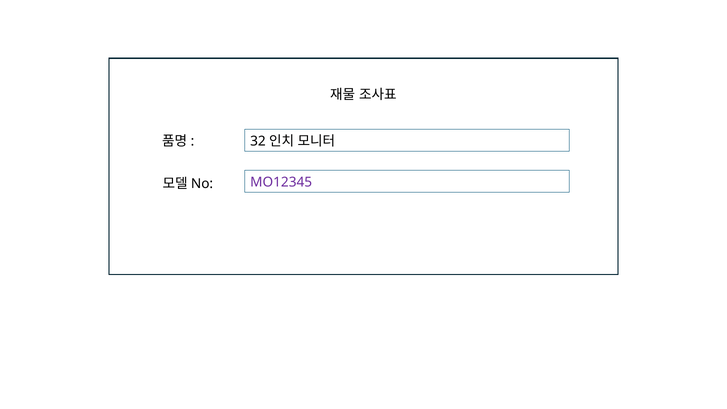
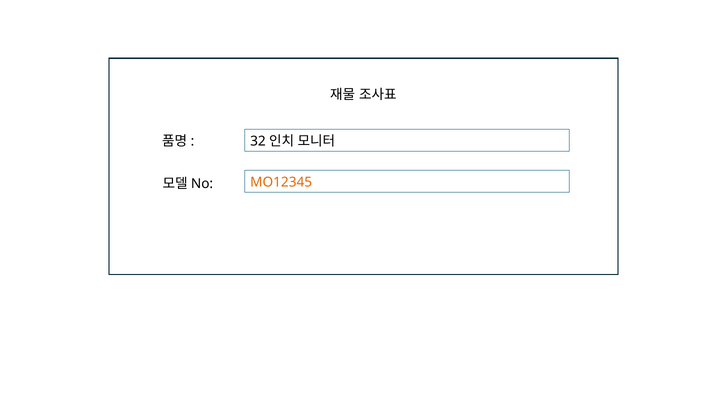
MO12345 colour: purple -> orange (281, 182)
